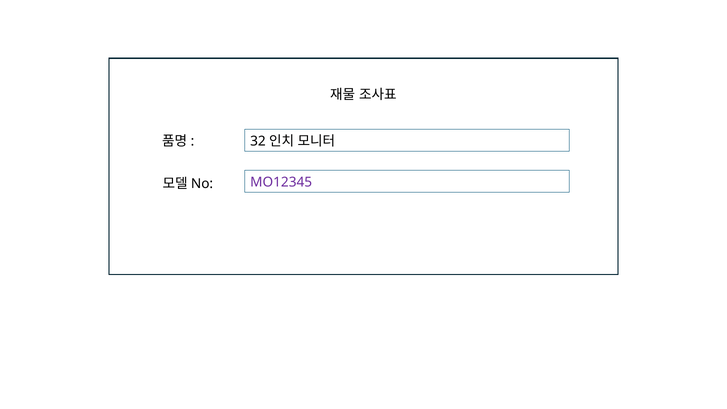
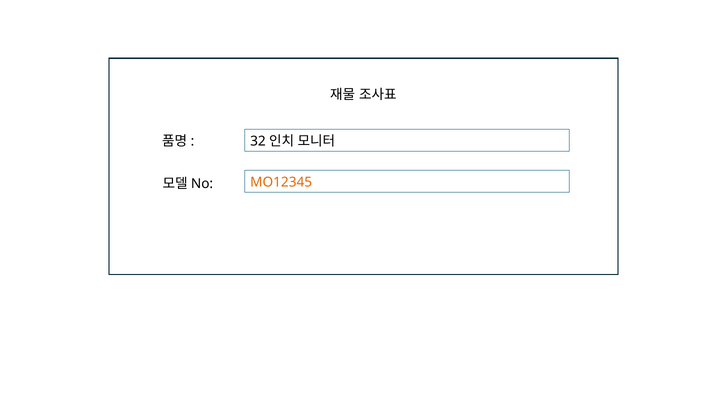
MO12345 colour: purple -> orange (281, 182)
